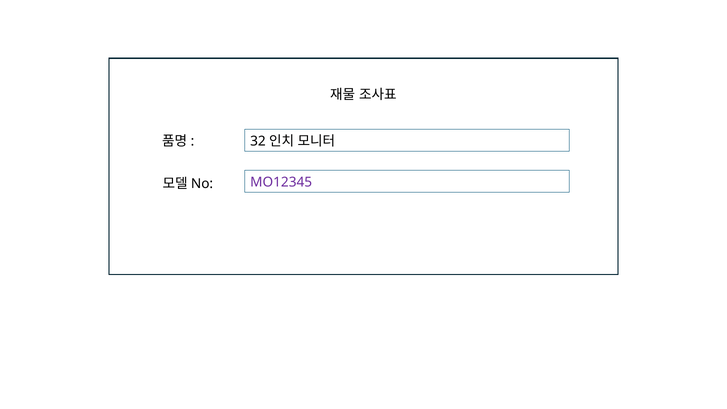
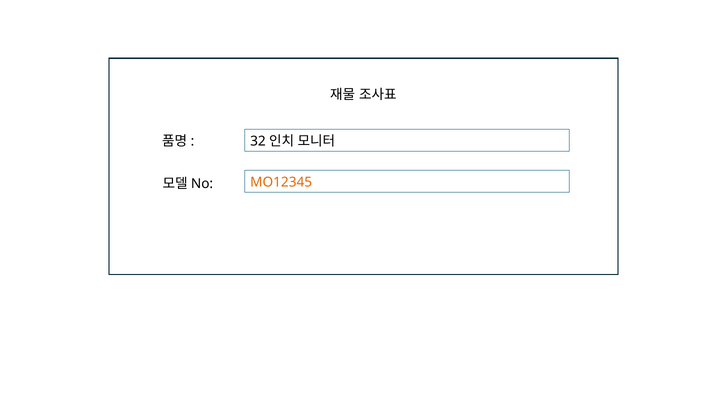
MO12345 colour: purple -> orange (281, 182)
